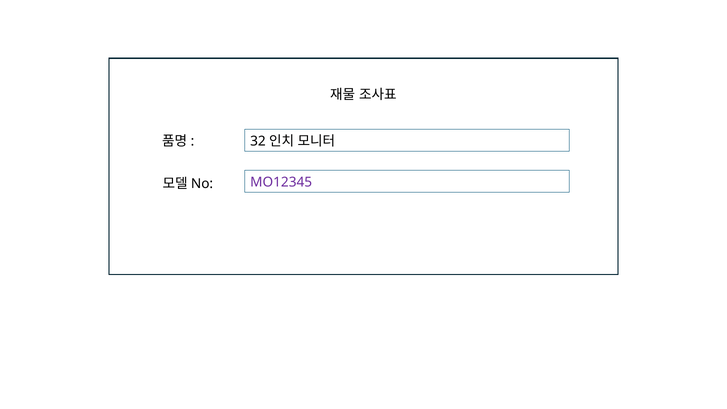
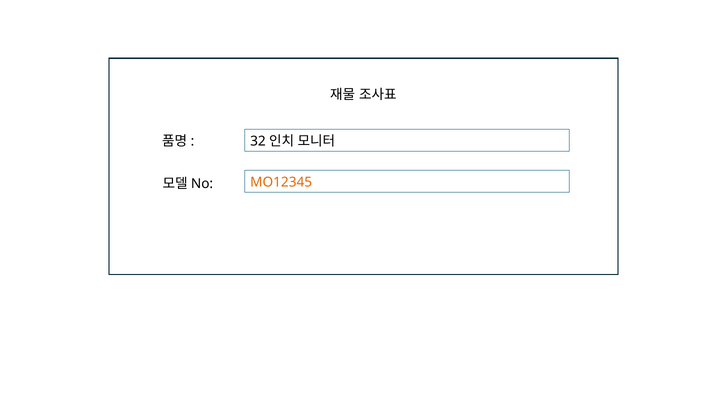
MO12345 colour: purple -> orange (281, 182)
